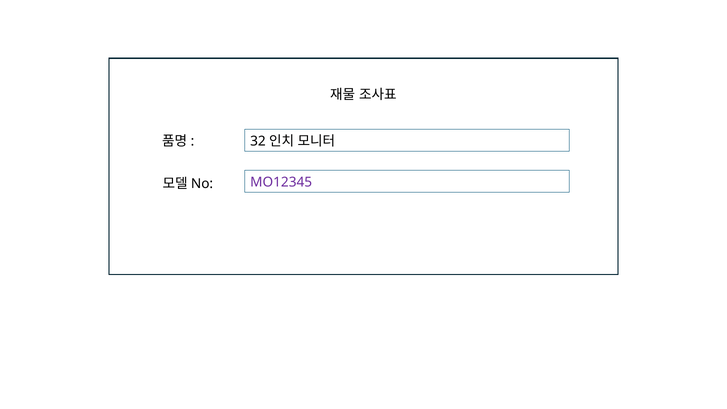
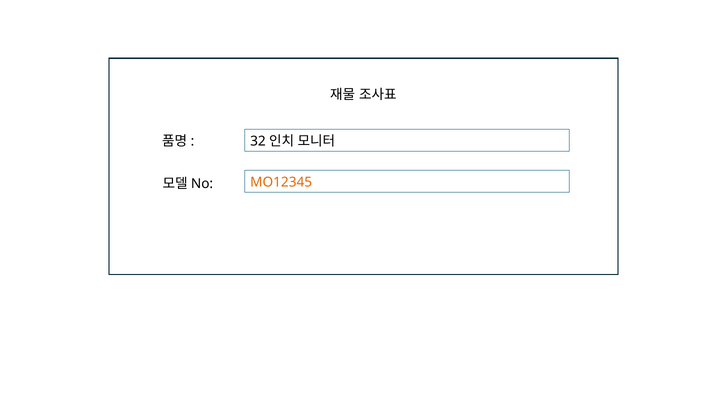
MO12345 colour: purple -> orange (281, 182)
